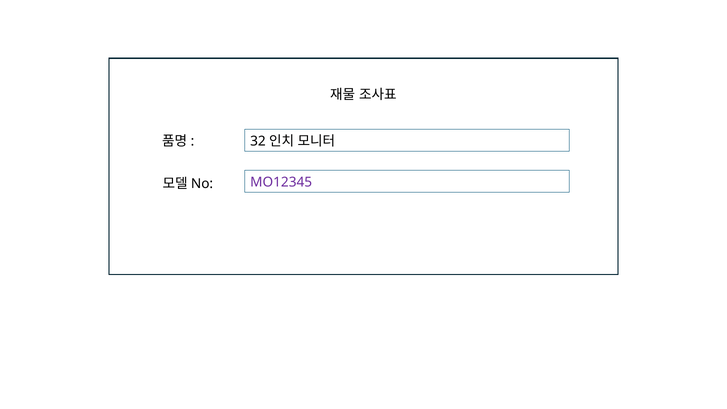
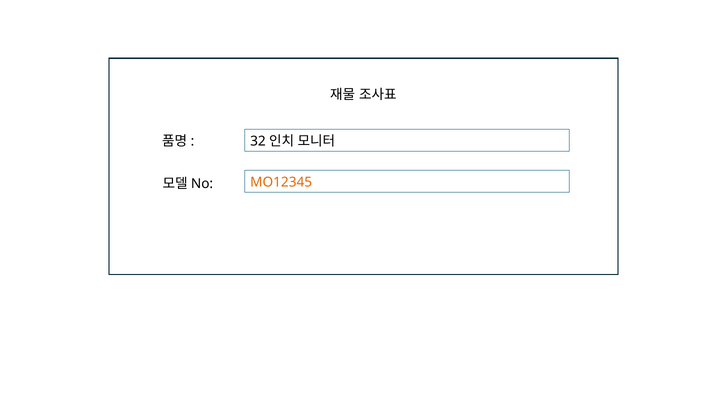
MO12345 colour: purple -> orange (281, 182)
